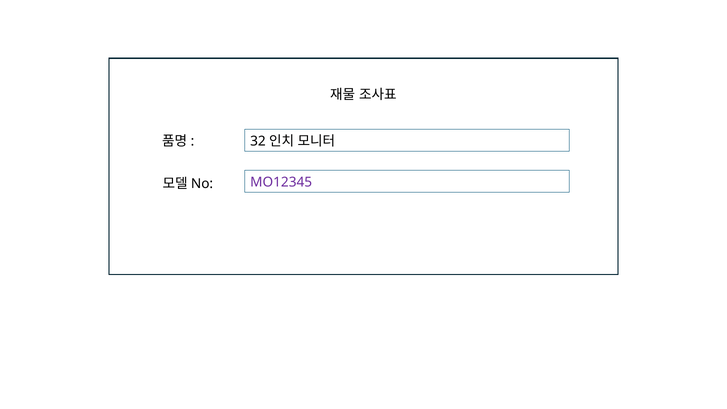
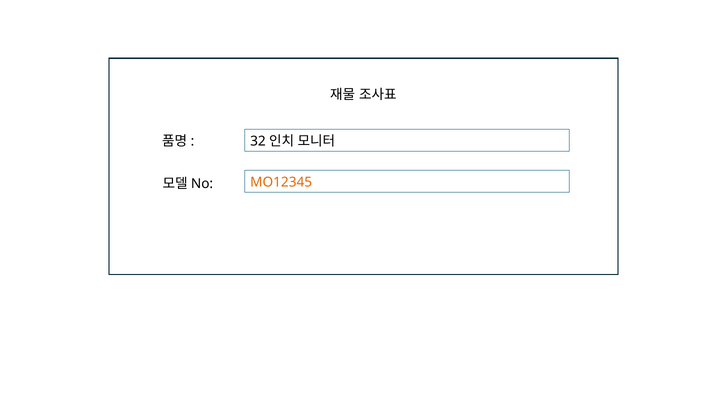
MO12345 colour: purple -> orange (281, 182)
